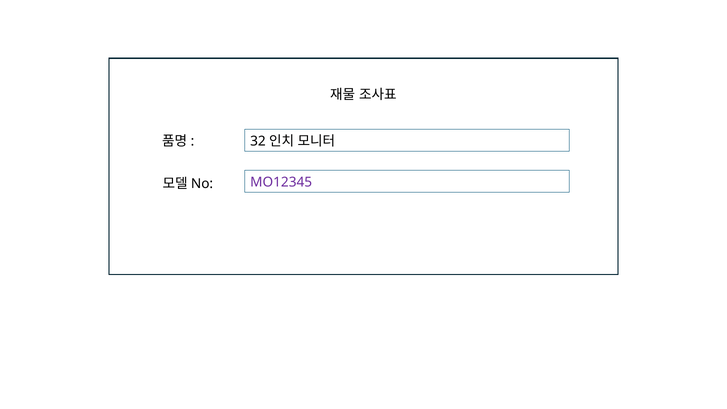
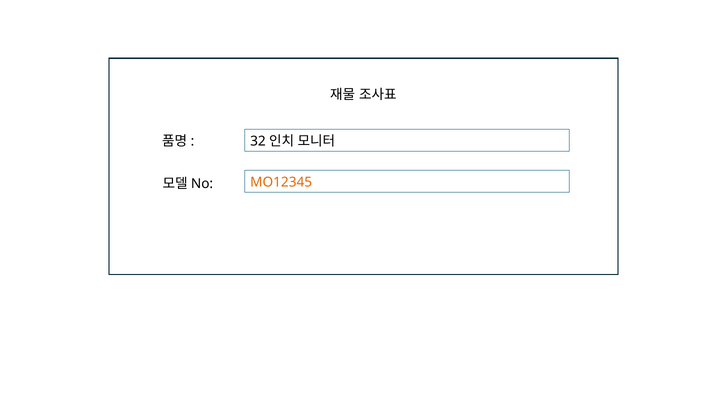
MO12345 colour: purple -> orange (281, 182)
